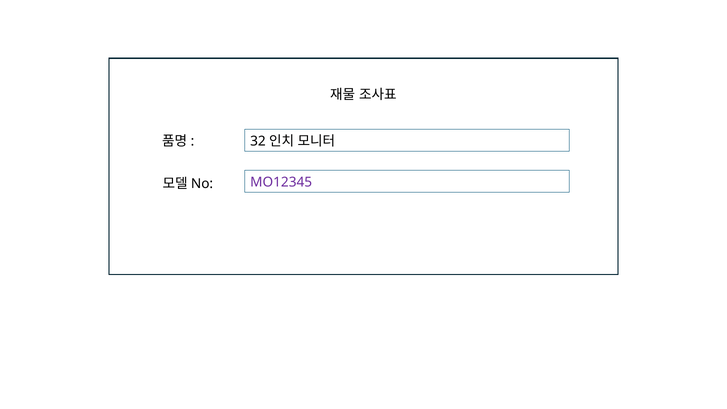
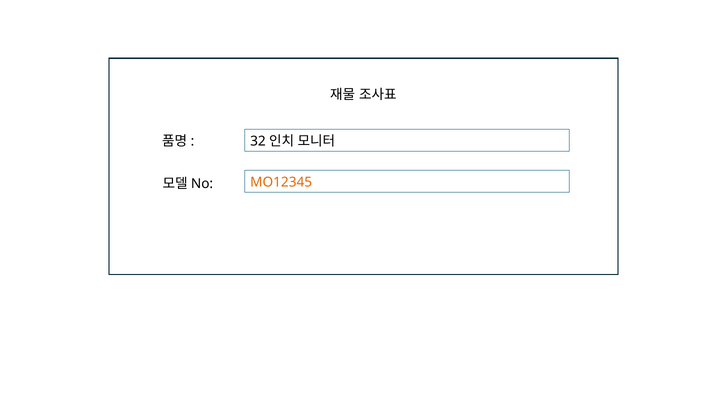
MO12345 colour: purple -> orange (281, 182)
